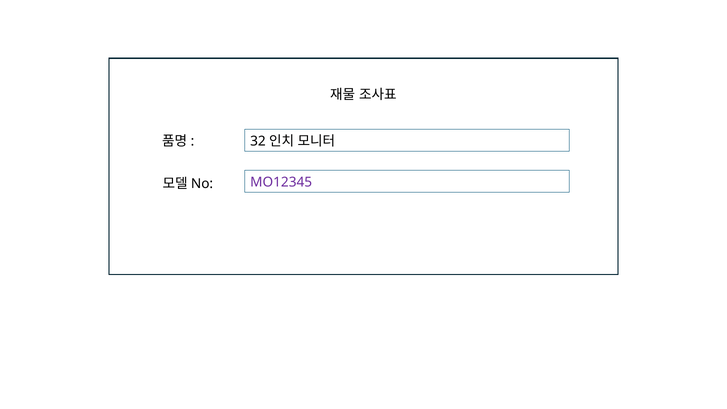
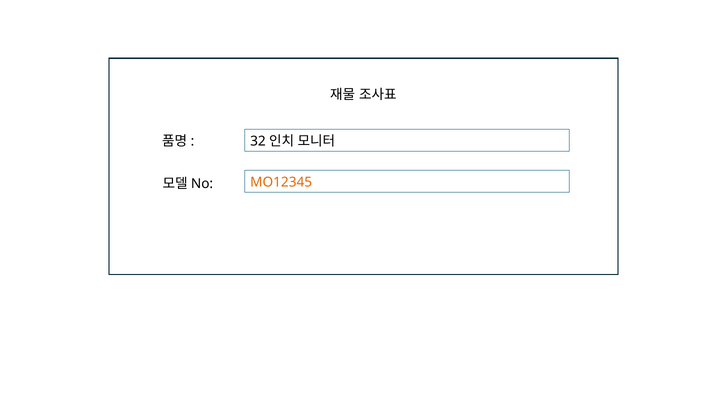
MO12345 colour: purple -> orange (281, 182)
